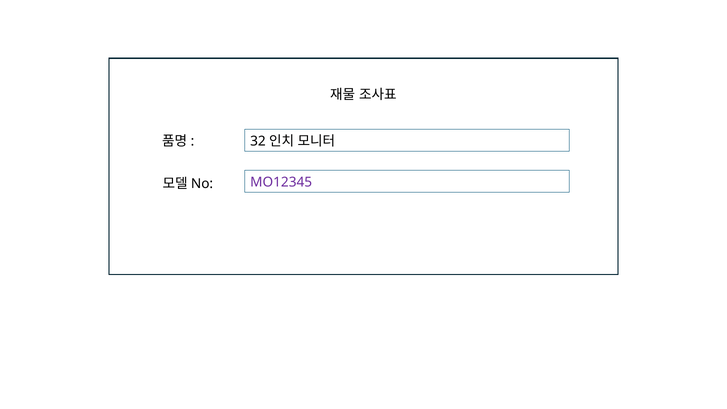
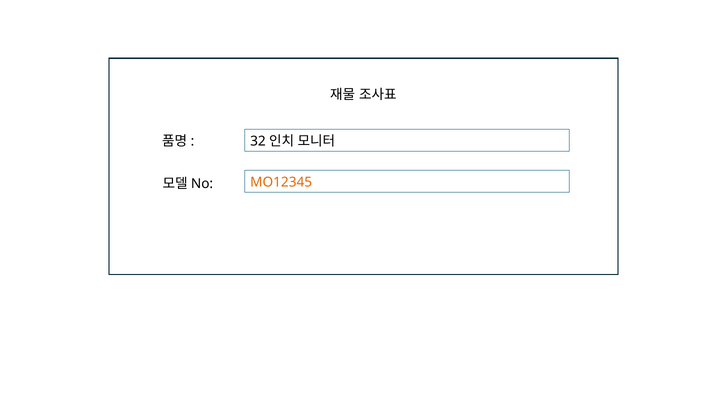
MO12345 colour: purple -> orange (281, 182)
